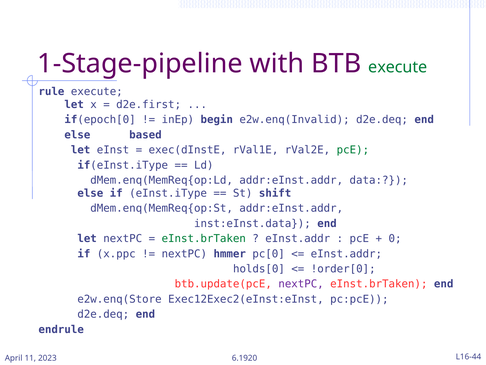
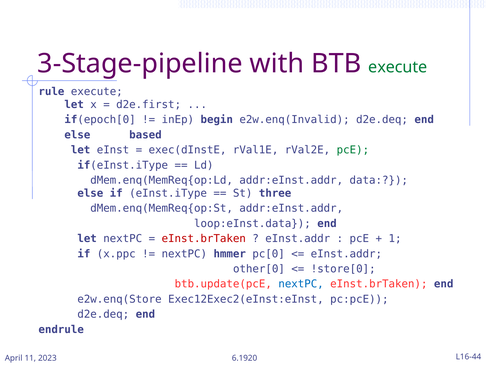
1-Stage-pipeline: 1-Stage-pipeline -> 3-Stage-pipeline (140, 64)
shift: shift -> three (275, 193)
inst:eInst.data: inst:eInst.data -> loop:eInst.data (252, 223)
eInst.brTaken colour: green -> red (204, 238)
0: 0 -> 1 (395, 238)
holds[0: holds[0 -> other[0 (259, 269)
!order[0: !order[0 -> !store[0 (343, 269)
nextPC colour: purple -> blue (301, 284)
